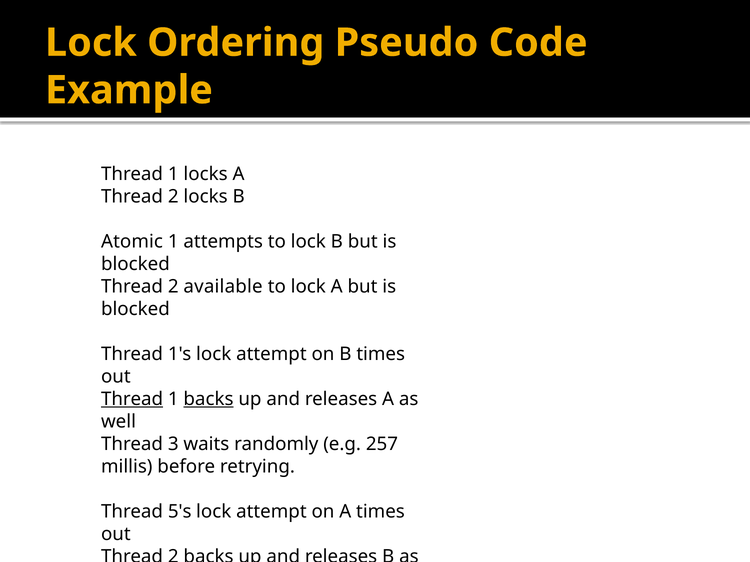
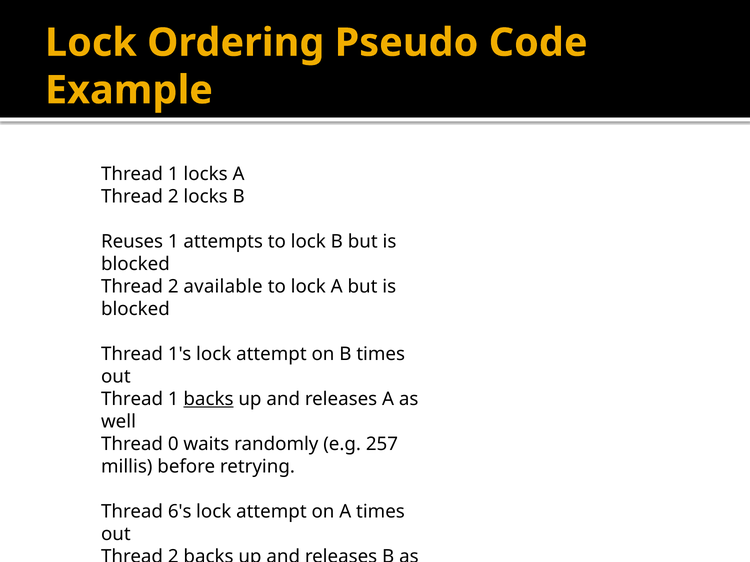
Atomic: Atomic -> Reuses (132, 242)
Thread underline: present -> none (132, 399)
3: 3 -> 0 (173, 444)
5's: 5's -> 6's (180, 512)
